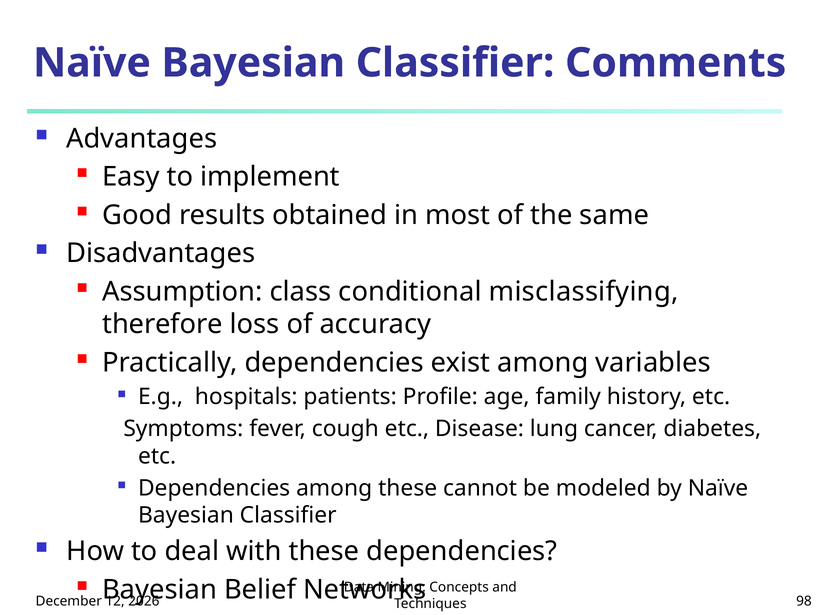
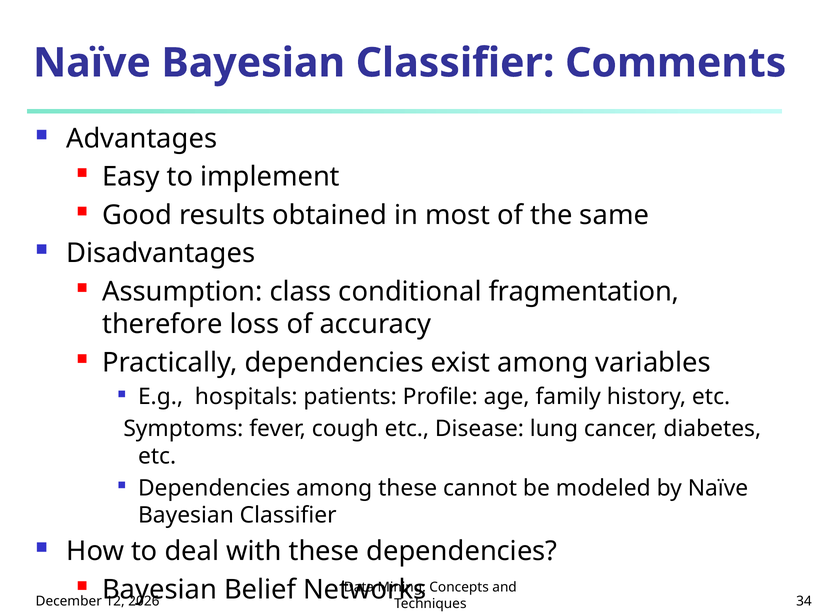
misclassifying: misclassifying -> fragmentation (584, 292)
98: 98 -> 34 (804, 601)
